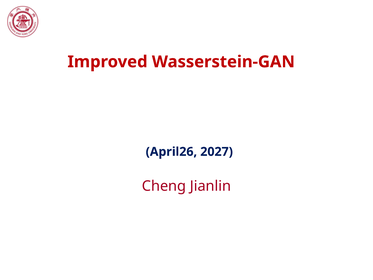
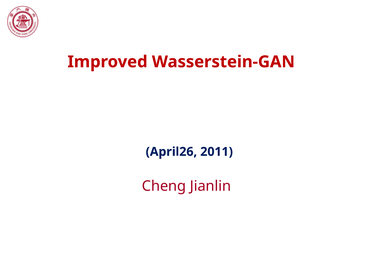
2027: 2027 -> 2011 (217, 152)
